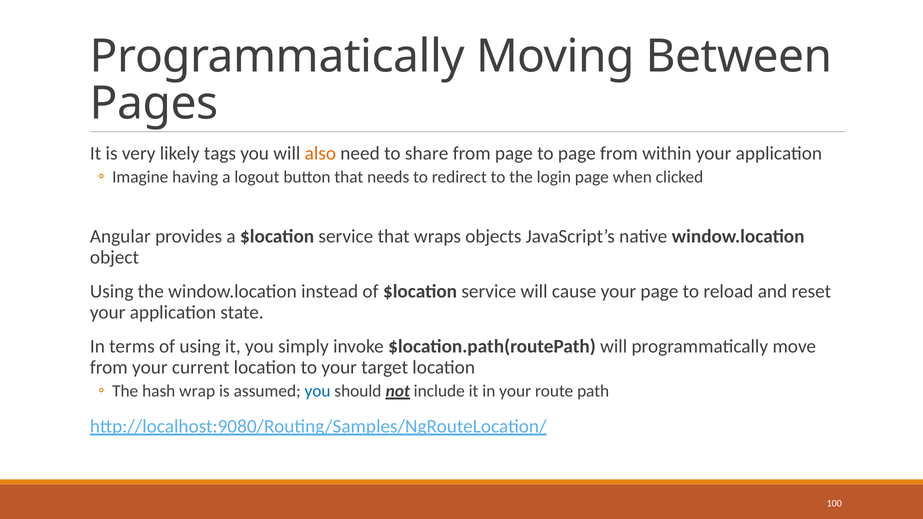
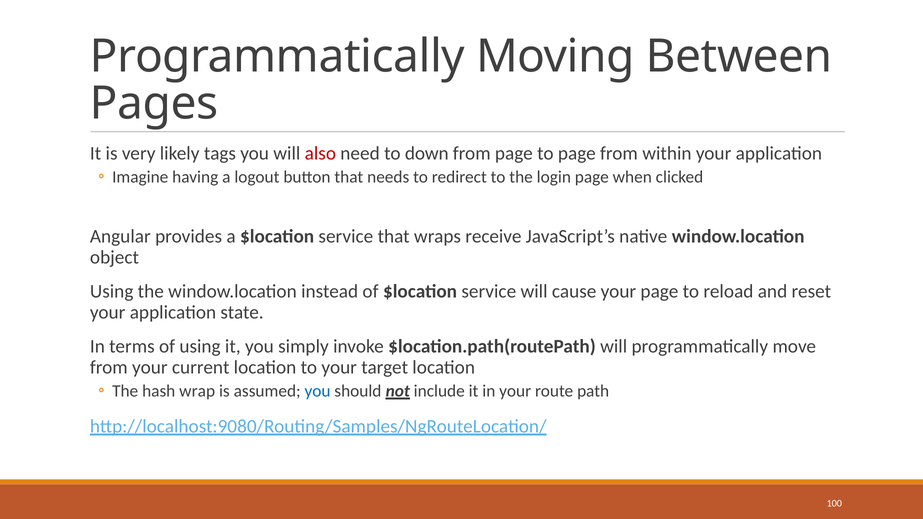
also colour: orange -> red (320, 153)
share: share -> down (427, 153)
objects: objects -> receive (493, 237)
